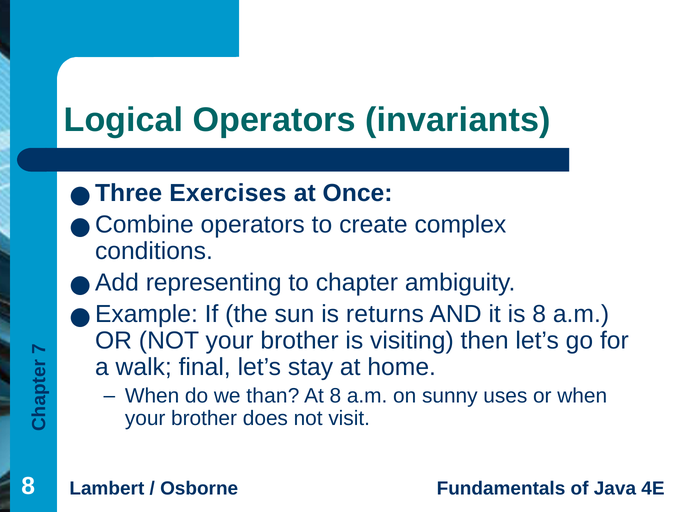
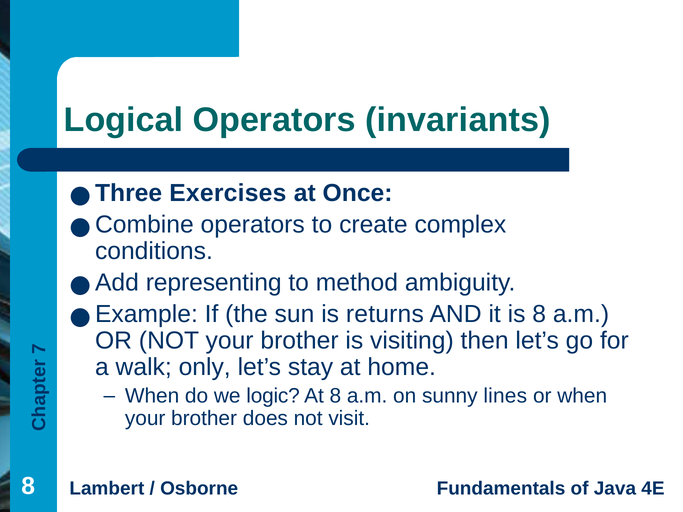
chapter: chapter -> method (357, 283)
final: final -> only (205, 368)
than: than -> logic (273, 396)
uses: uses -> lines (505, 396)
